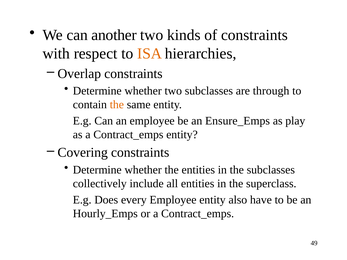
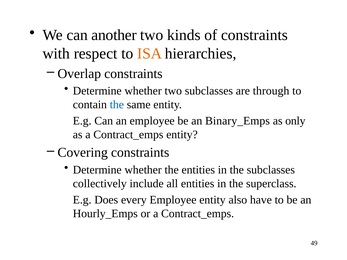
the colour: orange -> blue (117, 105)
Ensure_Emps: Ensure_Emps -> Binary_Emps (238, 121)
play: play -> only (295, 121)
